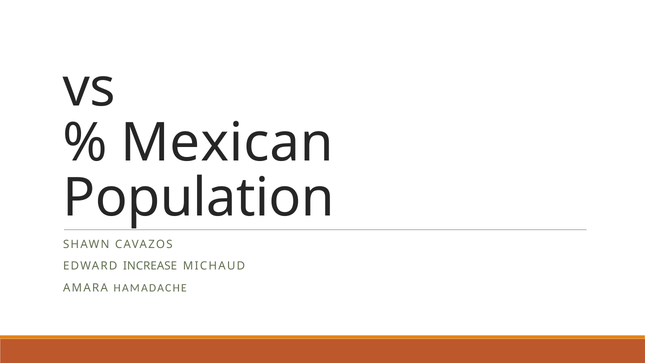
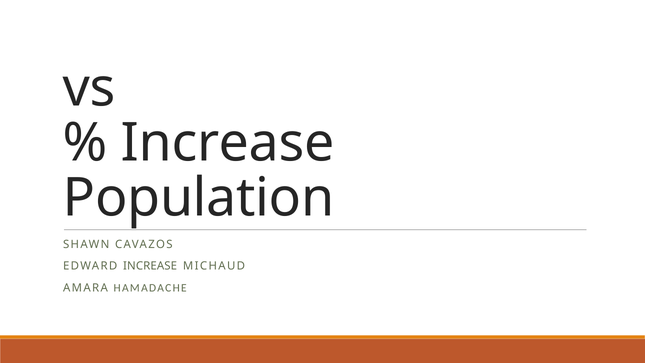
Mexican: Mexican -> Increase (228, 143)
